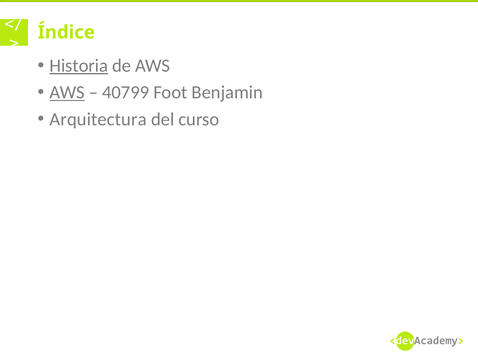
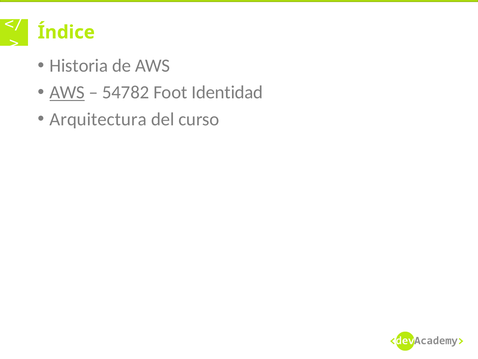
Historia underline: present -> none (79, 66)
40799: 40799 -> 54782 (126, 92)
Benjamin: Benjamin -> Identidad (227, 92)
